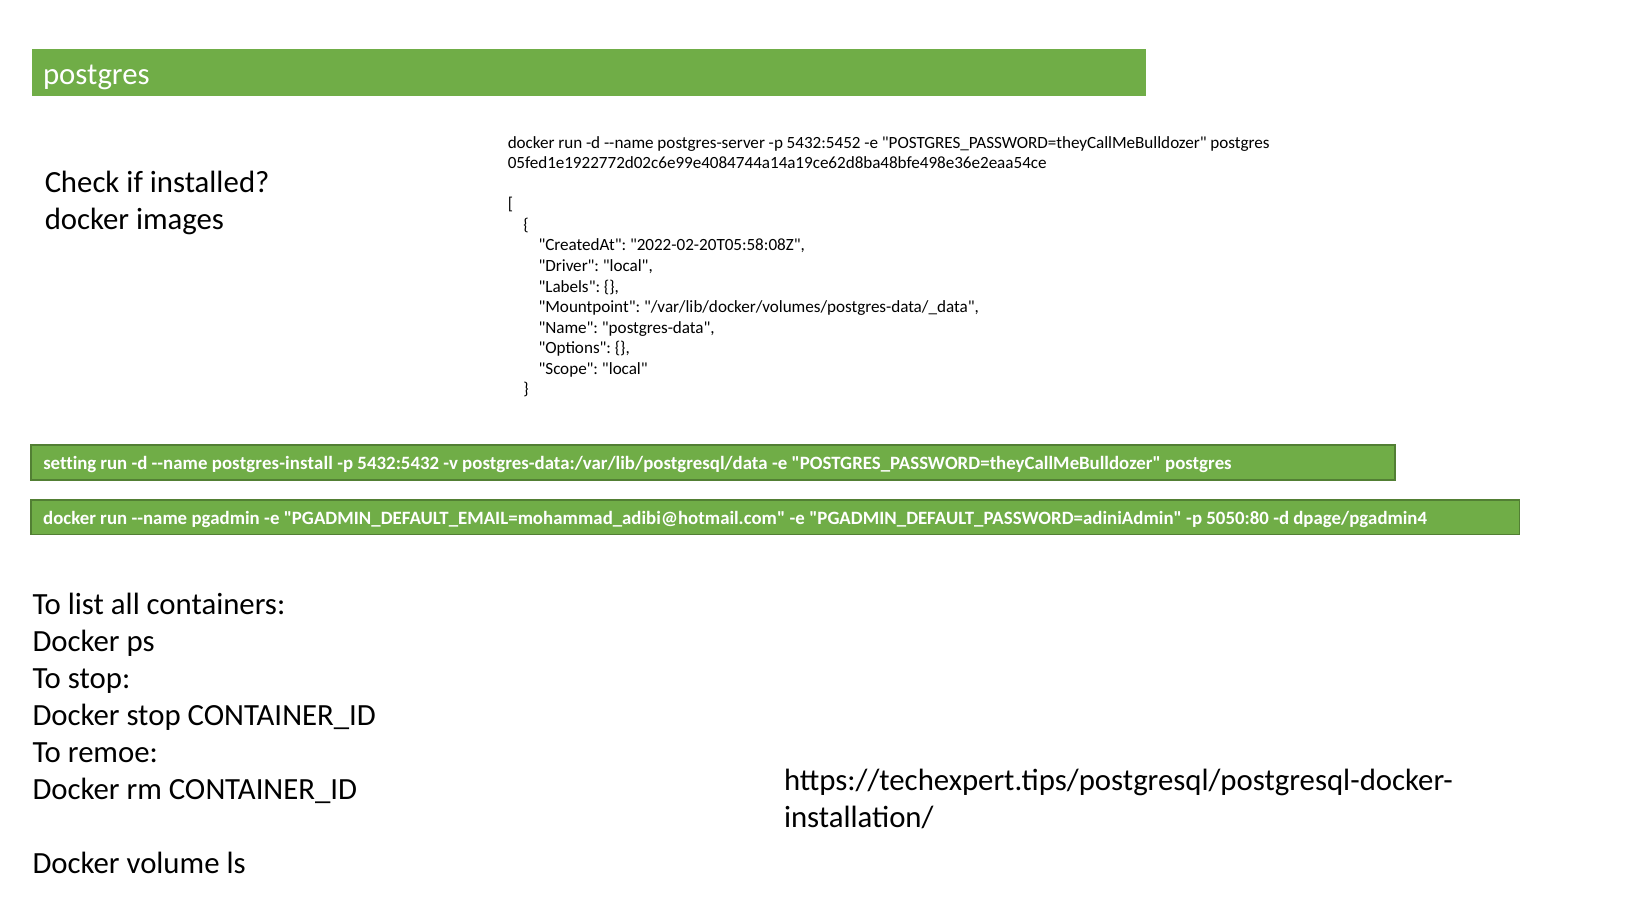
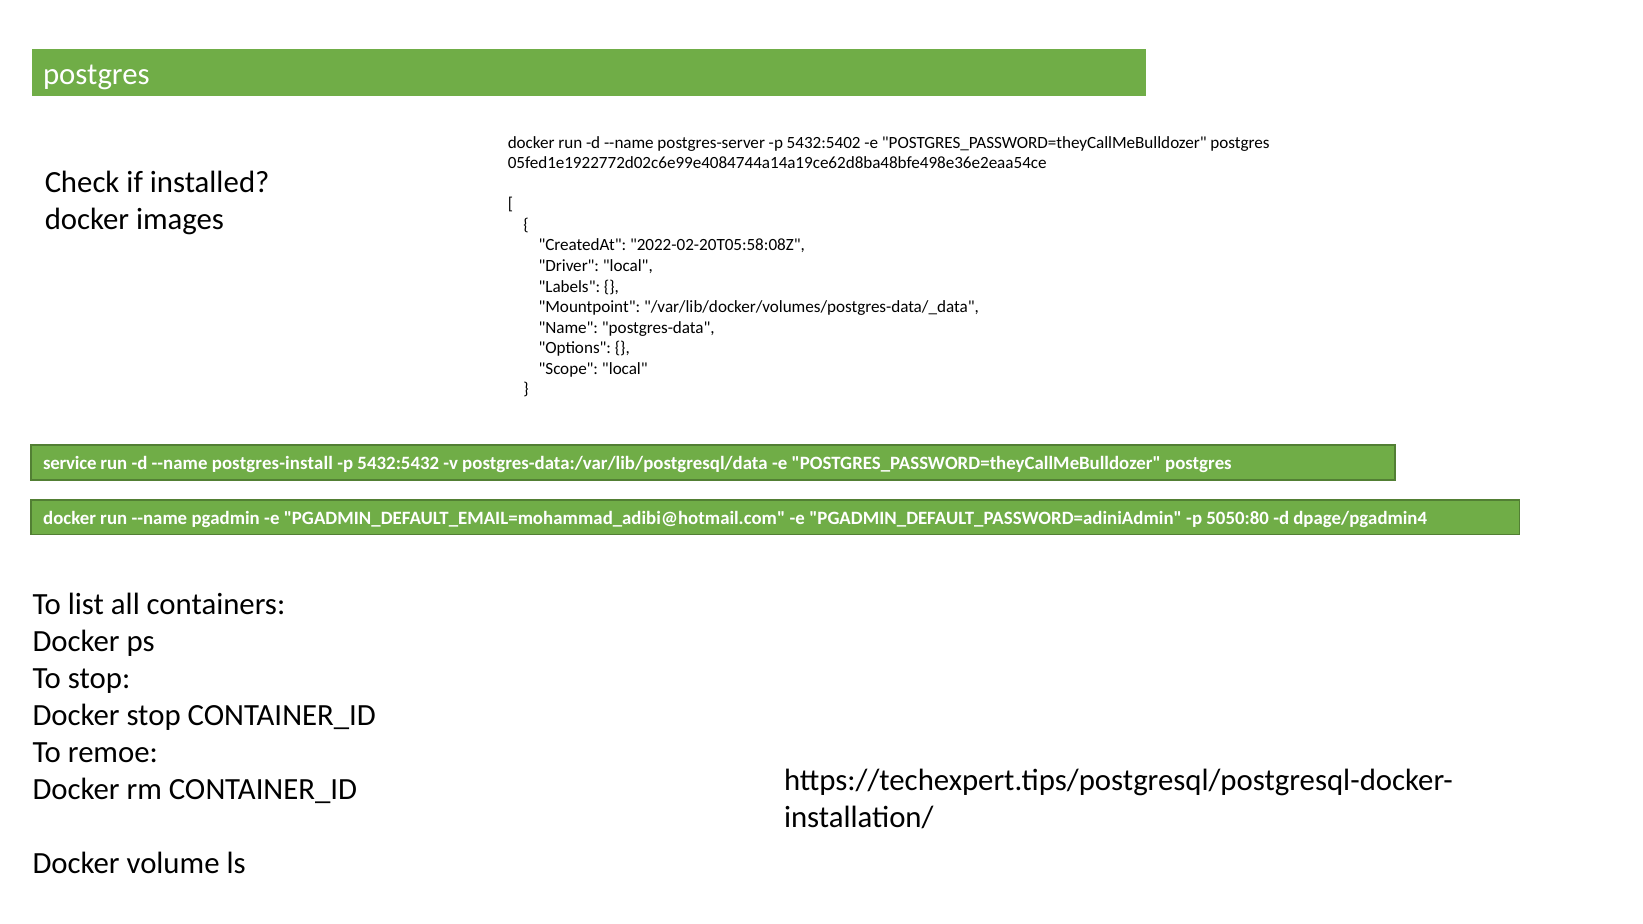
5432:5452: 5432:5452 -> 5432:5402 (824, 143)
setting: setting -> service (70, 464)
